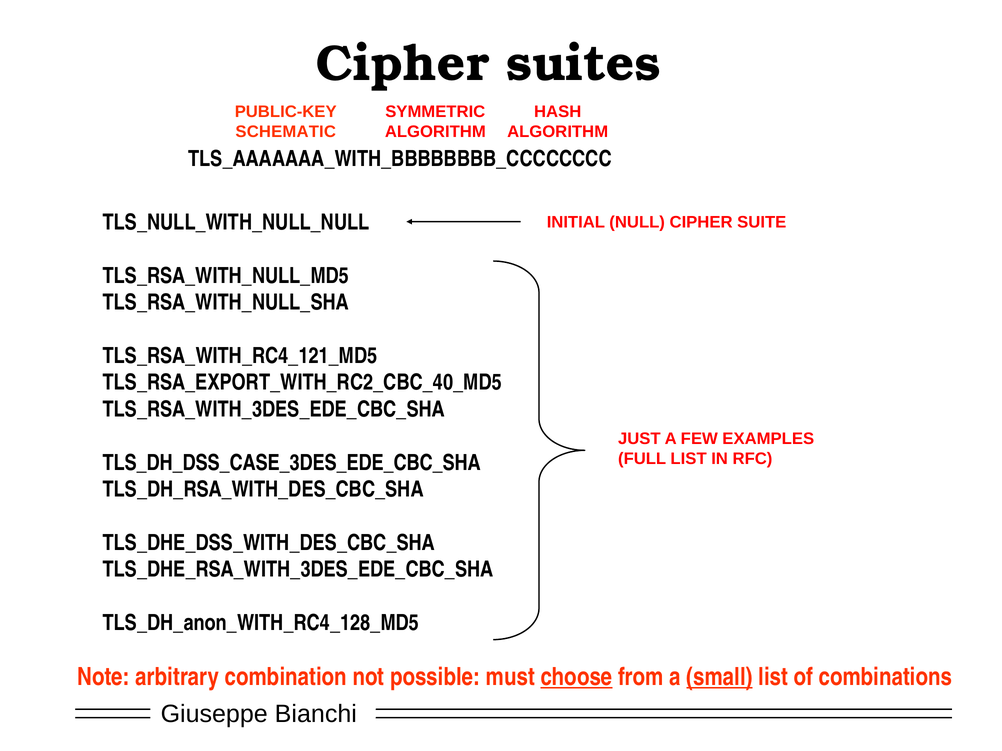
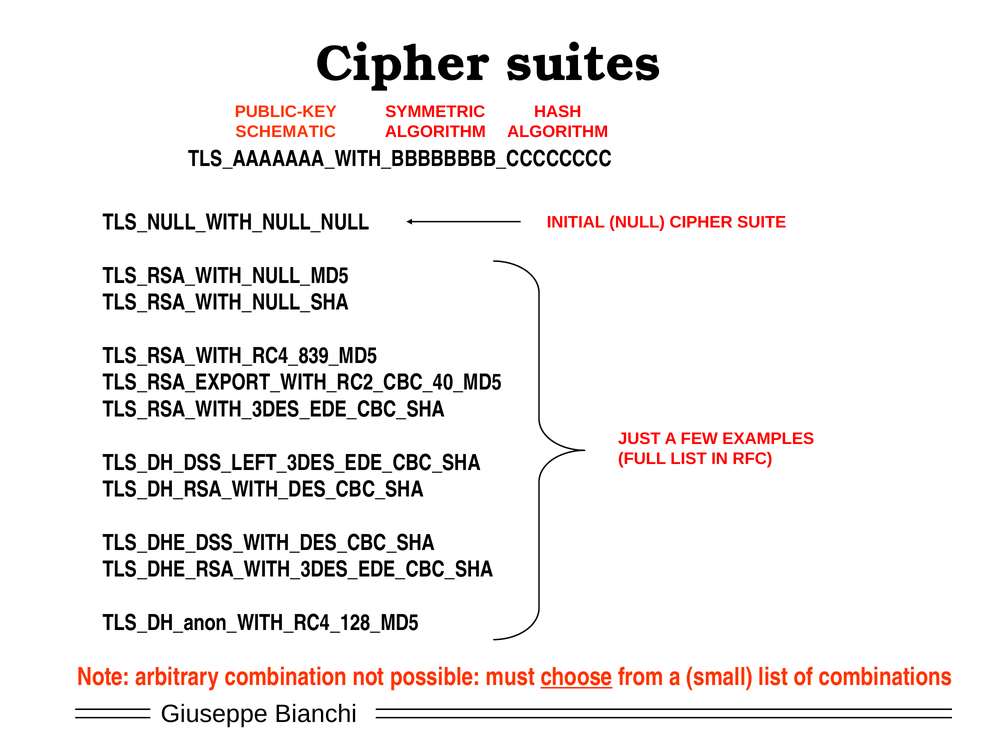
TLS_RSA_WITH_RC4_121_MD5: TLS_RSA_WITH_RC4_121_MD5 -> TLS_RSA_WITH_RC4_839_MD5 (240, 356)
TLS_DH_DSS_CASE_3DES_EDE_CBC_SHA: TLS_DH_DSS_CASE_3DES_EDE_CBC_SHA -> TLS_DH_DSS_LEFT_3DES_EDE_CBC_SHA (292, 463)
small underline: present -> none (720, 678)
